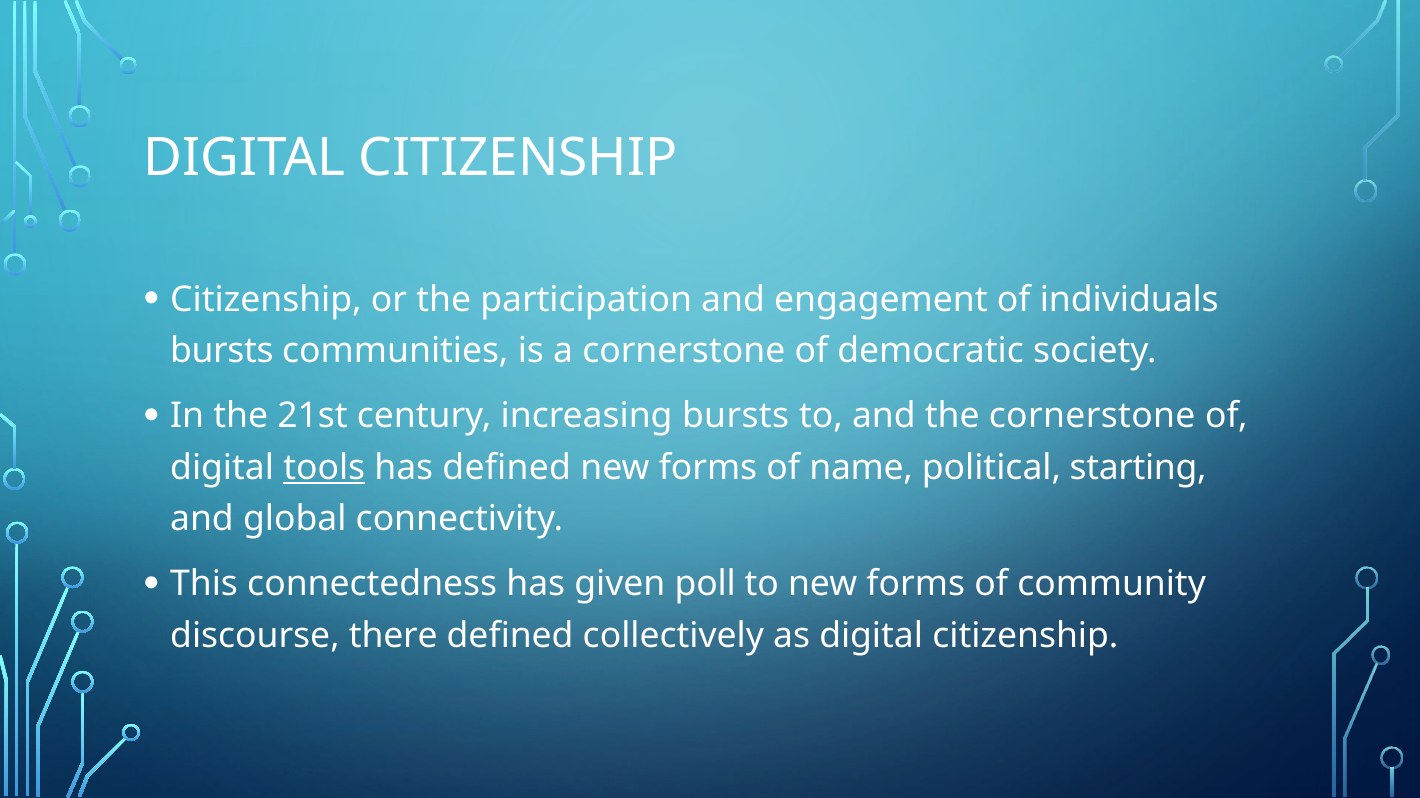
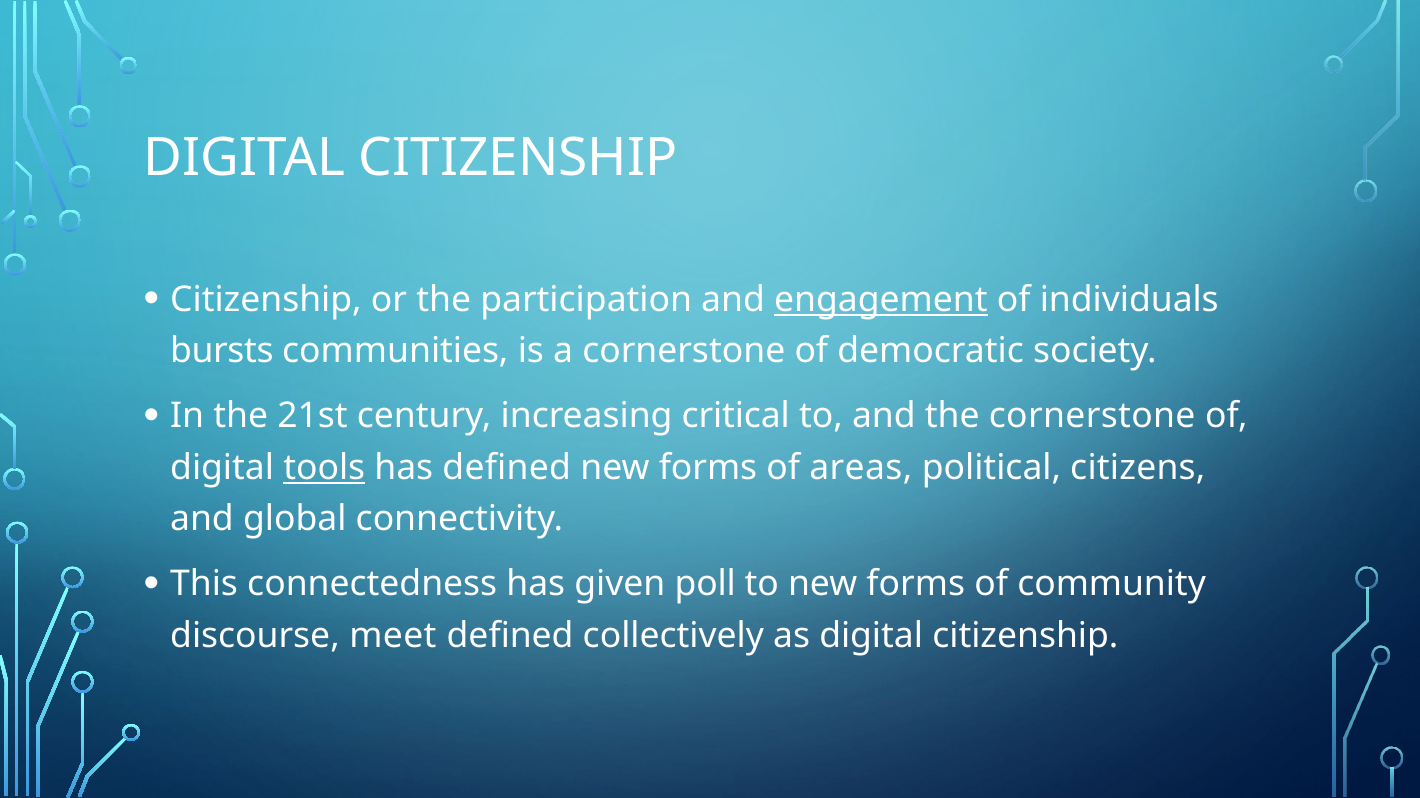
engagement underline: none -> present (881, 300)
increasing bursts: bursts -> critical (736, 417)
name: name -> areas (861, 468)
starting: starting -> citizens (1138, 468)
there: there -> meet (393, 636)
